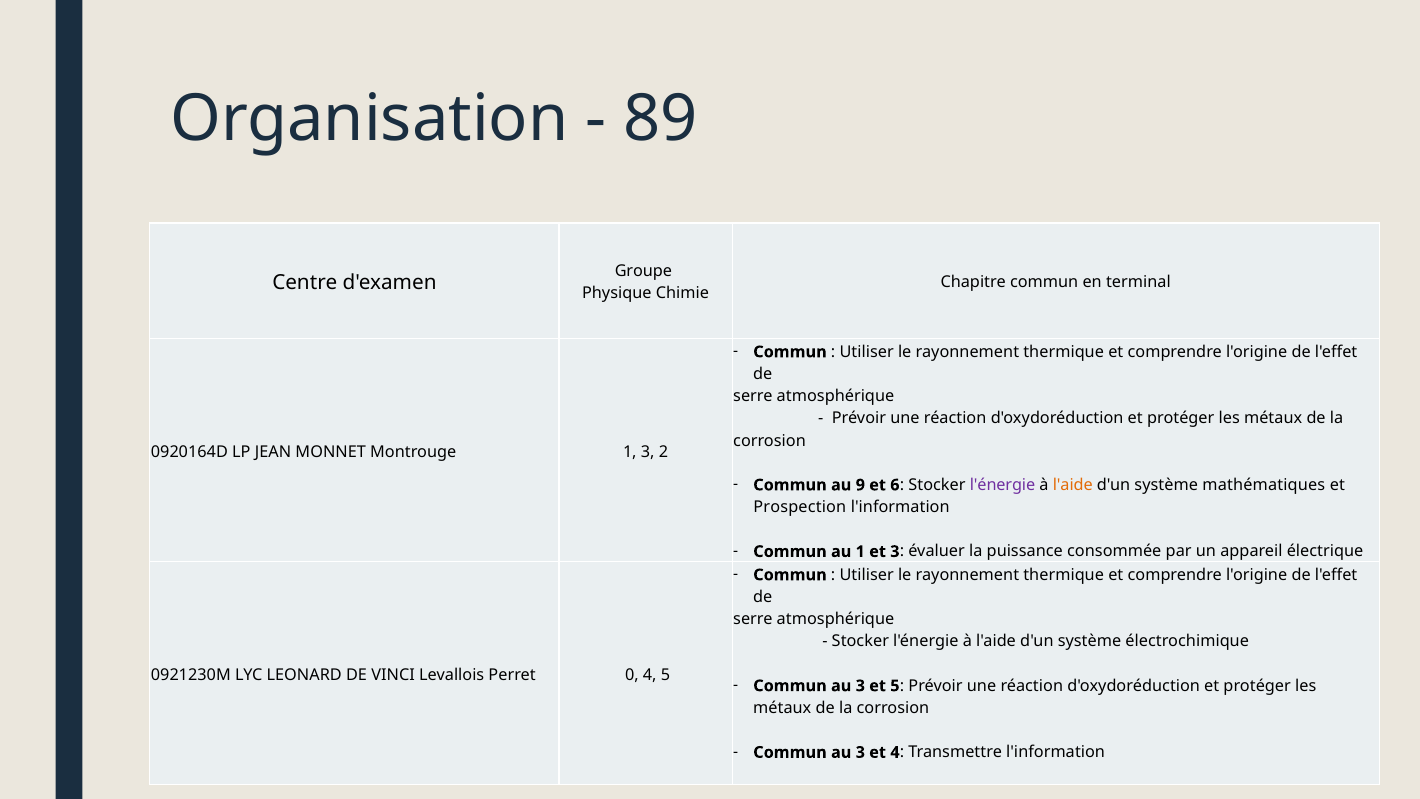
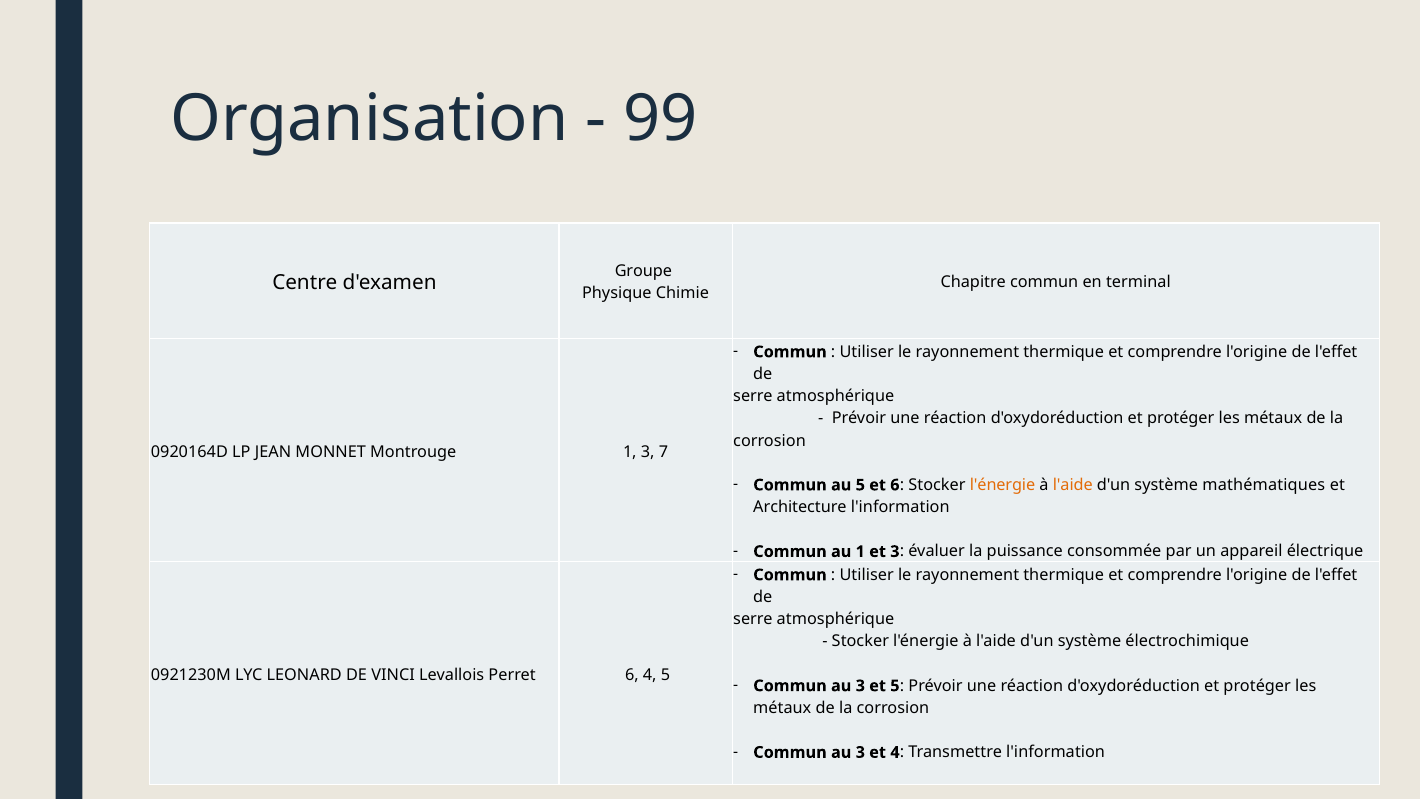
89: 89 -> 99 (660, 119)
2: 2 -> 7 (663, 452)
au 9: 9 -> 5 (860, 485)
l'énergie colour: purple -> orange (1003, 485)
Prospection: Prospection -> Architecture (800, 507)
Perret 0: 0 -> 6 (632, 675)
